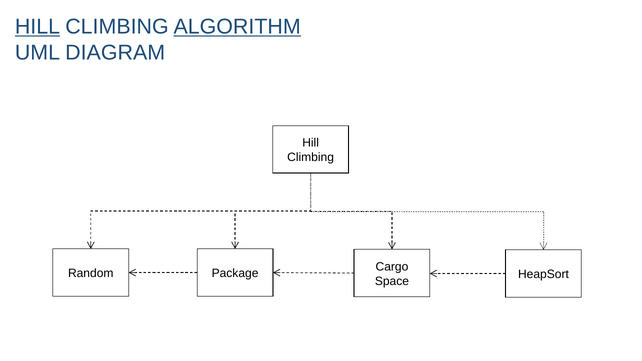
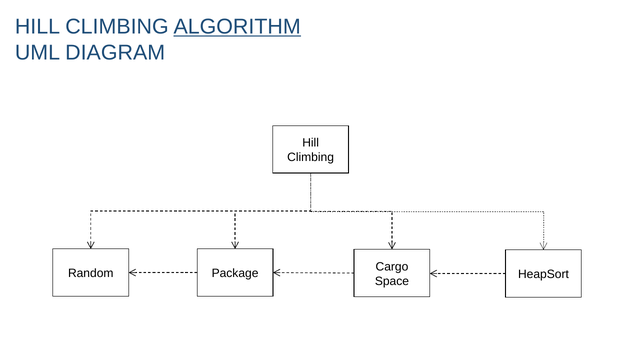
HILL underline: present -> none (37, 27)
